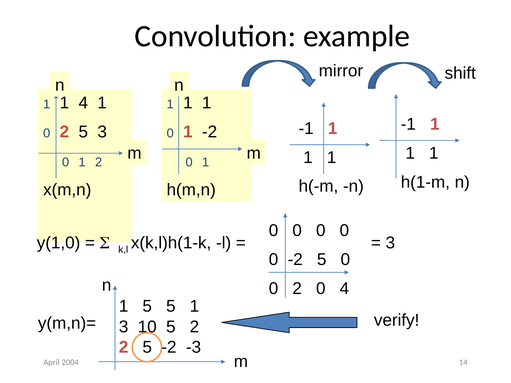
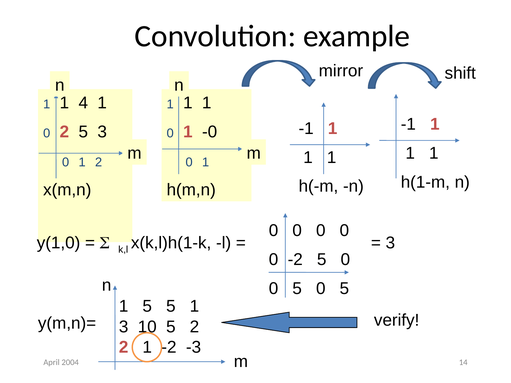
1 -2: -2 -> -0 (210, 132)
2: 2 -> 5 (297, 289)
4: 4 -> 5 (344, 289)
5: 5 -> 1 (147, 347)
